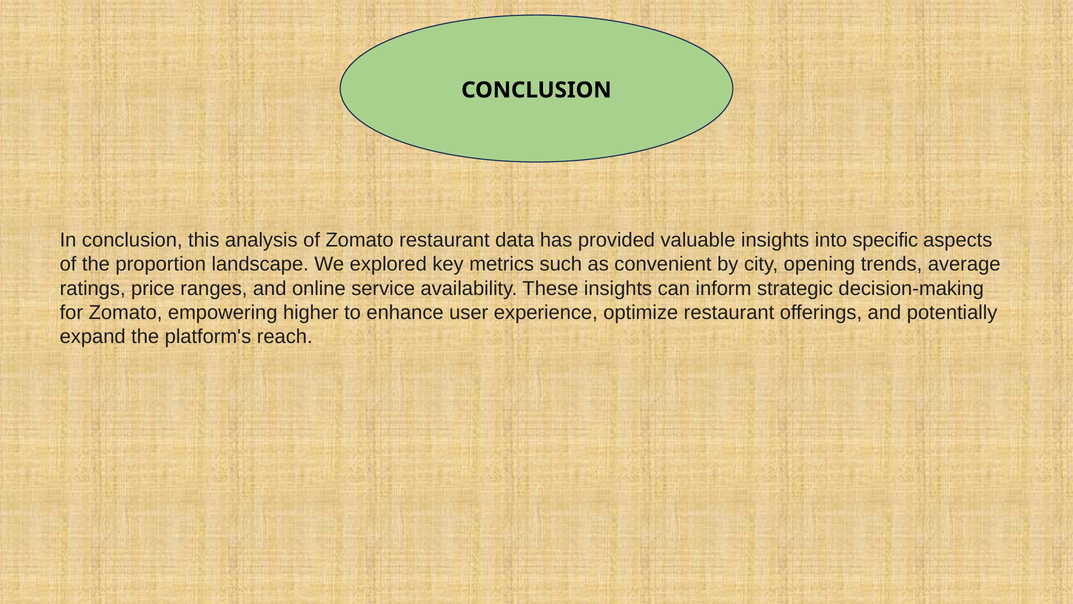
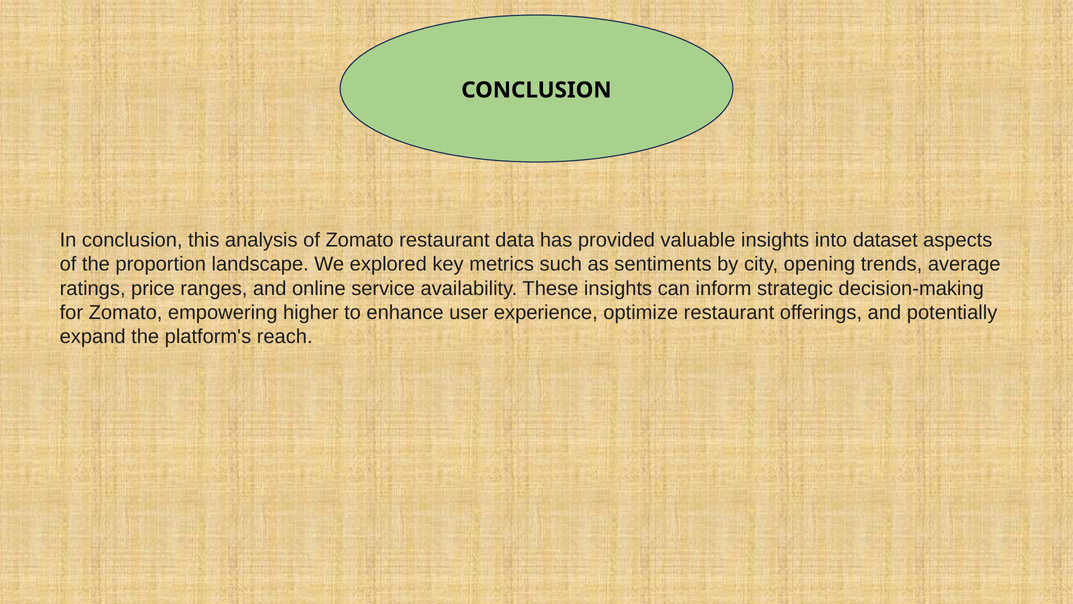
specific: specific -> dataset (885, 240)
convenient: convenient -> sentiments (663, 264)
